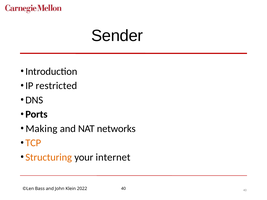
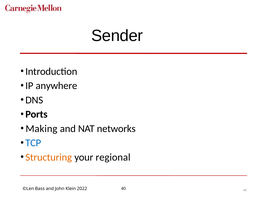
restricted: restricted -> anywhere (56, 86)
TCP colour: orange -> blue (33, 143)
internet: internet -> regional (113, 157)
